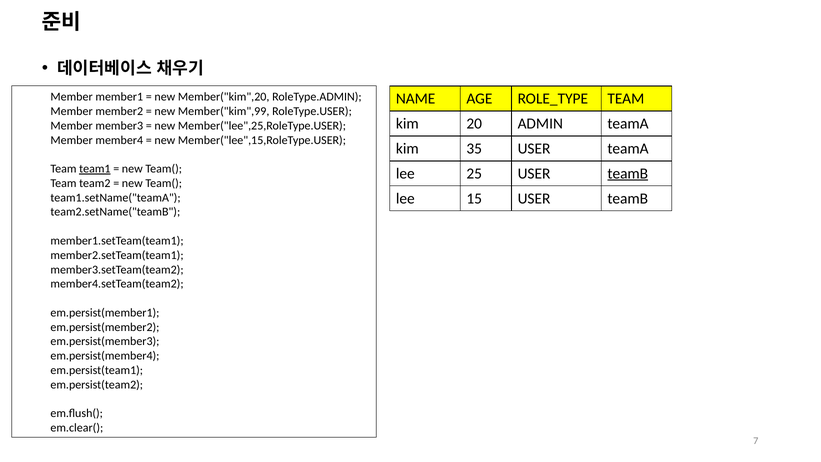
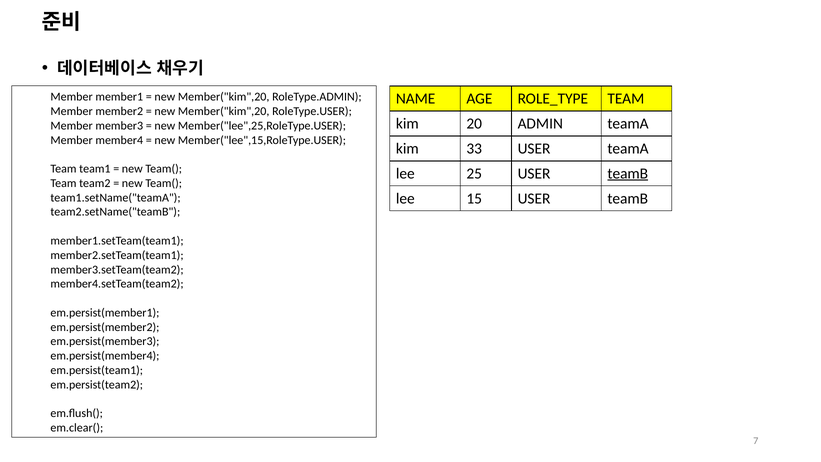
Member("kim",99: Member("kim",99 -> Member("kim",20 (224, 111)
35: 35 -> 33 (474, 149)
team1 underline: present -> none (95, 169)
